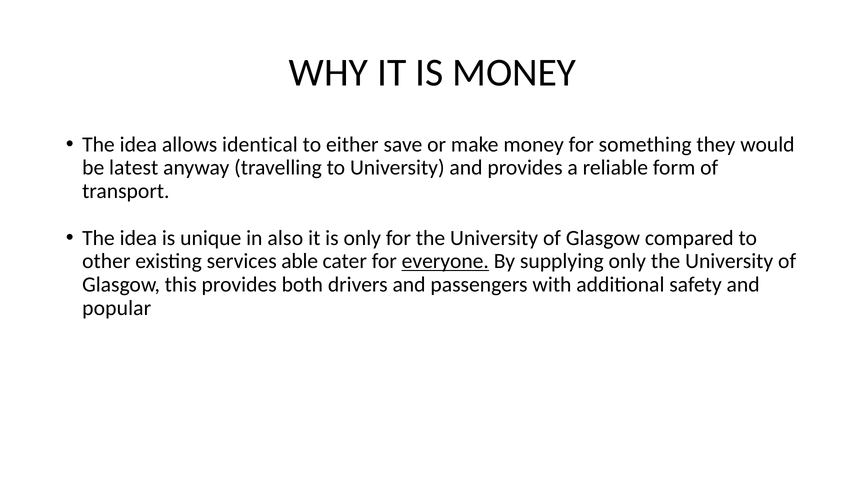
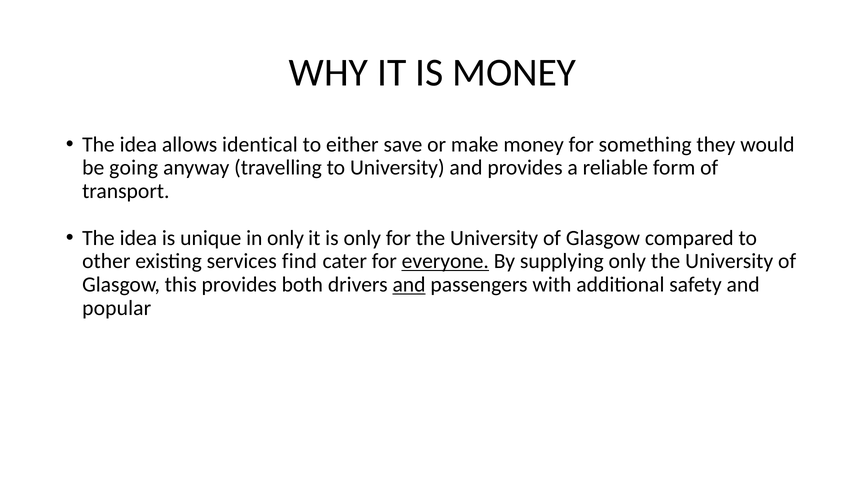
latest: latest -> going (134, 168)
in also: also -> only (285, 238)
able: able -> find (299, 261)
and underline: none -> present (409, 284)
